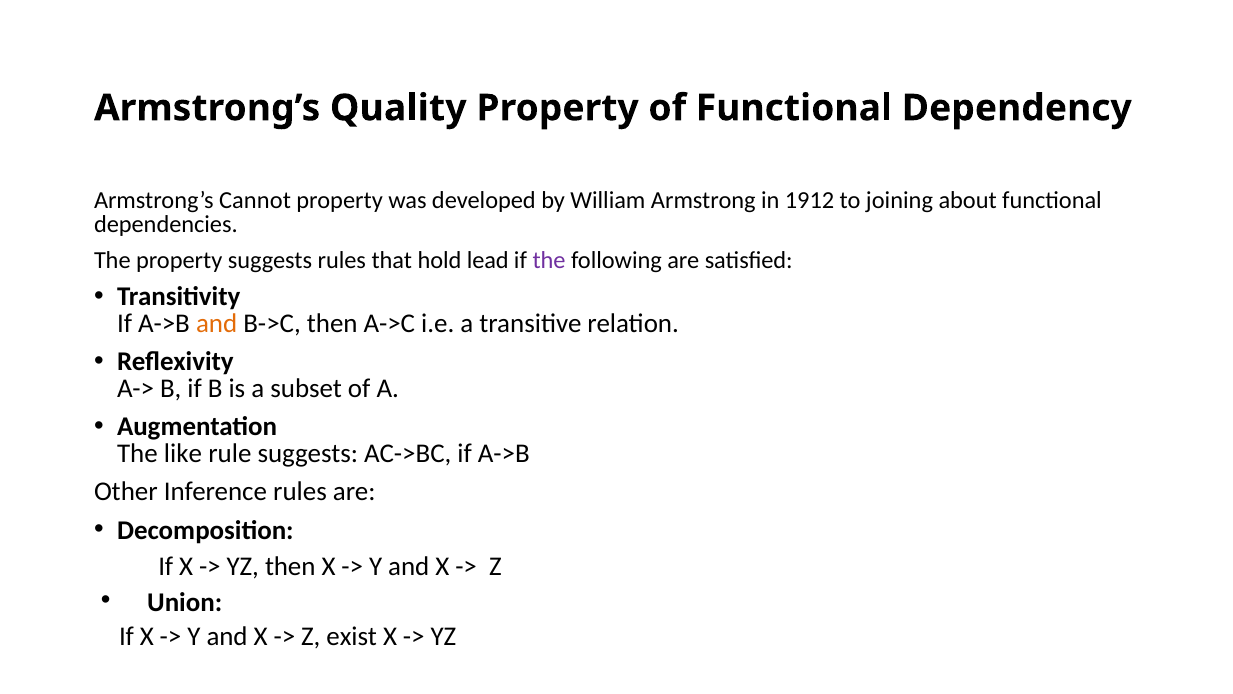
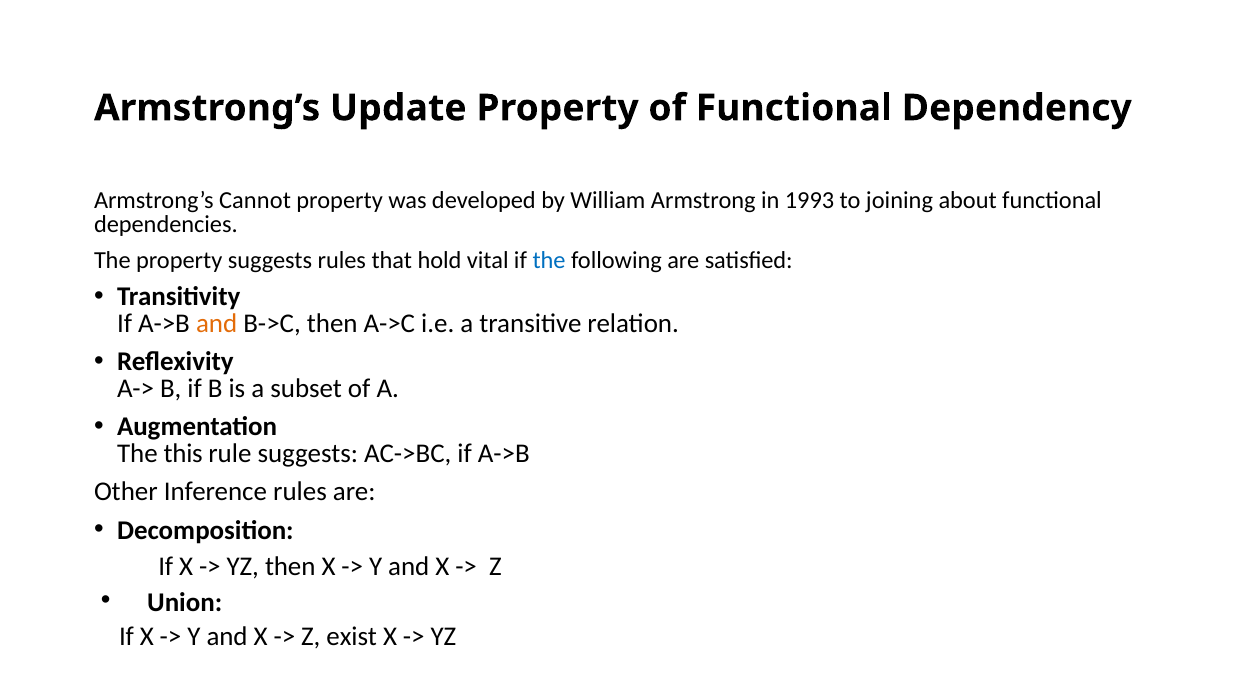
Quality: Quality -> Update (398, 108)
1912: 1912 -> 1993 (810, 200)
lead: lead -> vital (488, 260)
the colour: purple -> blue (549, 260)
like: like -> this (183, 453)
